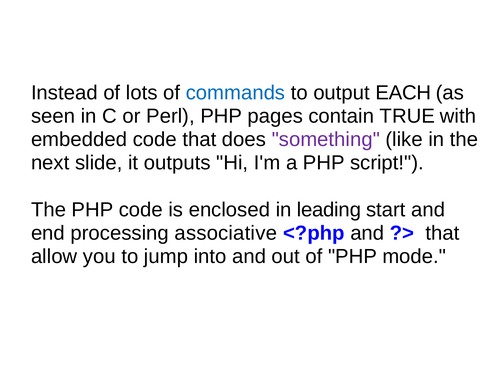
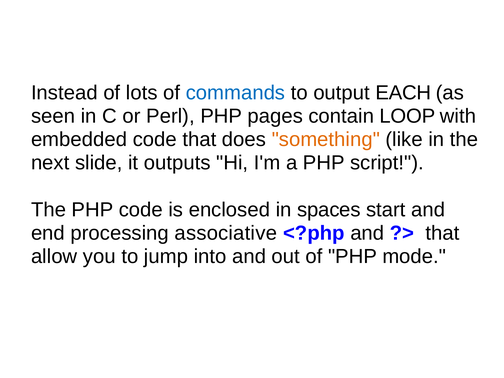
TRUE: TRUE -> LOOP (407, 116)
something colour: purple -> orange (326, 139)
leading: leading -> spaces (329, 210)
